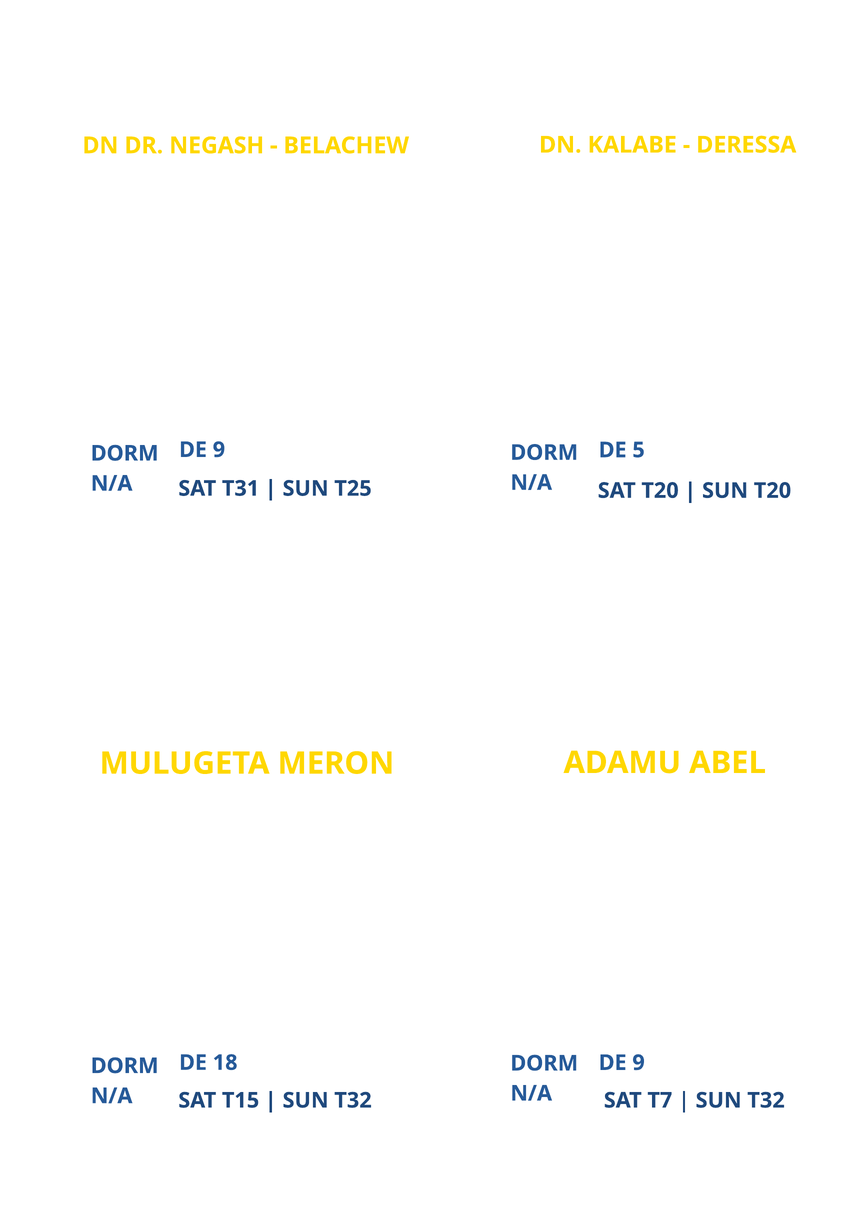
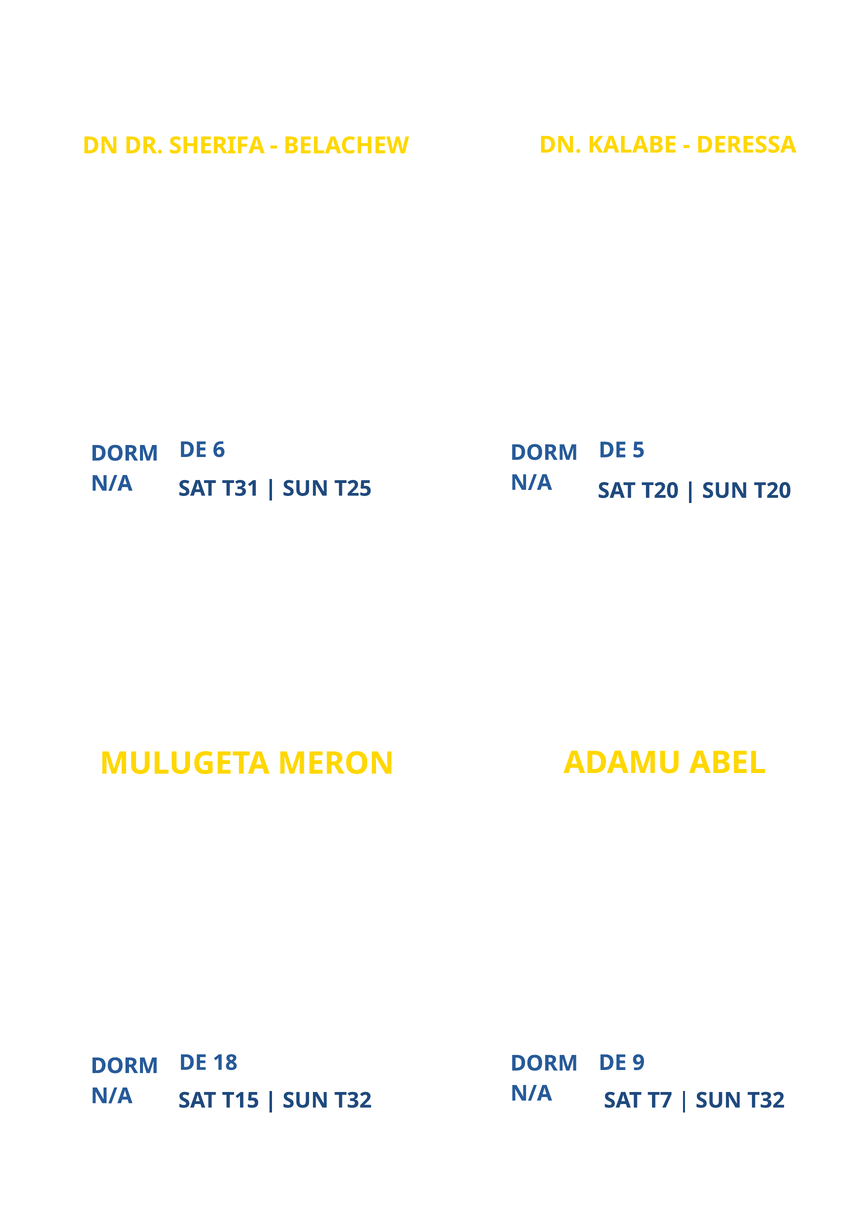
NEGASH: NEGASH -> SHERIFA (217, 146)
9: 9 -> 6 (219, 450)
